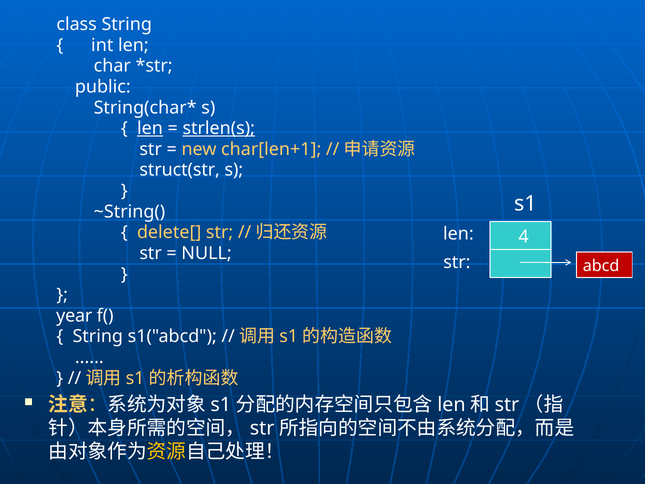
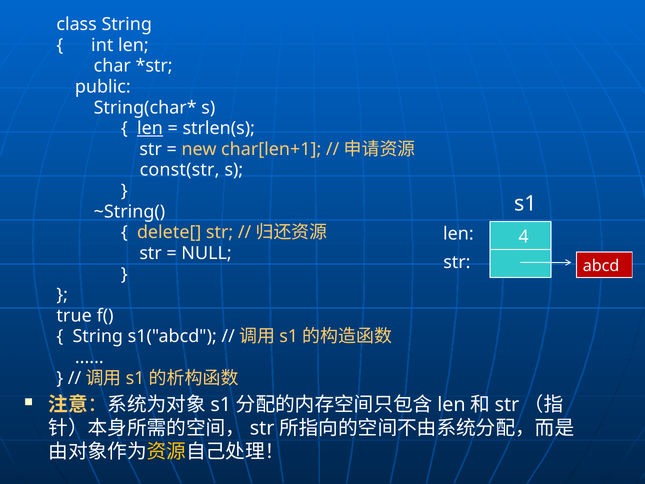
strlen(s underline: present -> none (219, 128)
struct(str: struct(str -> const(str (180, 170)
year: year -> true (74, 316)
